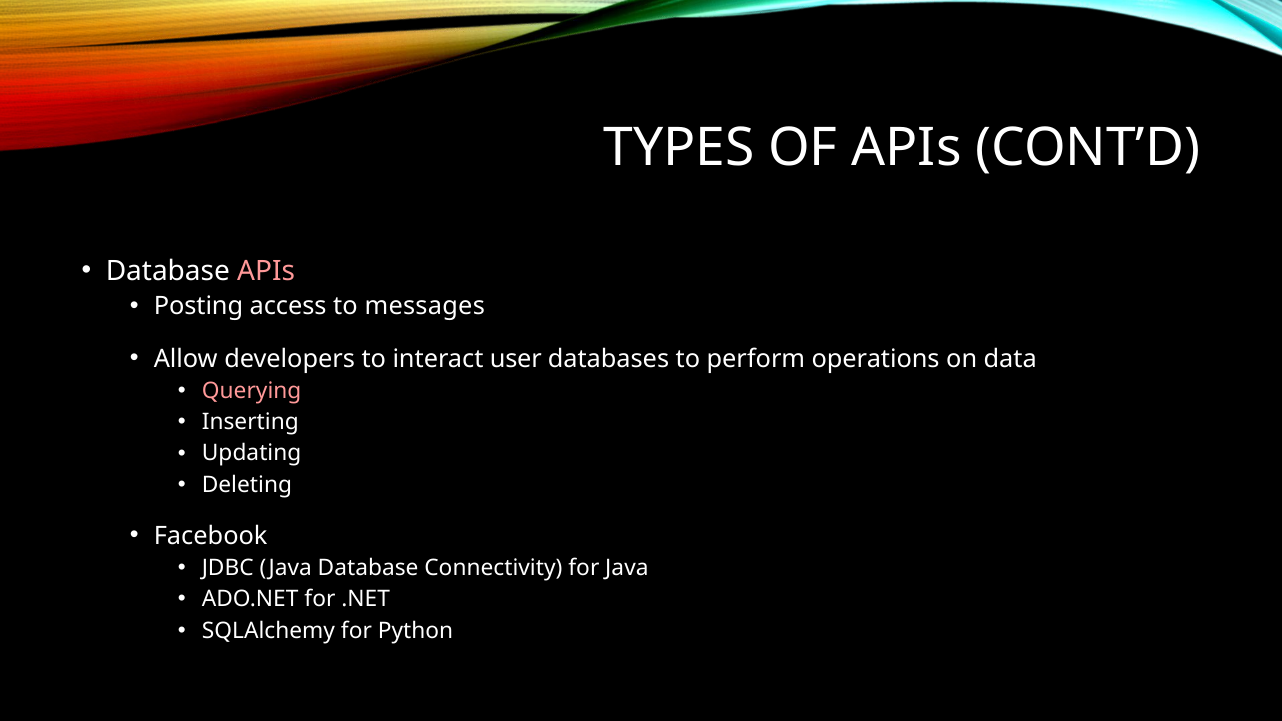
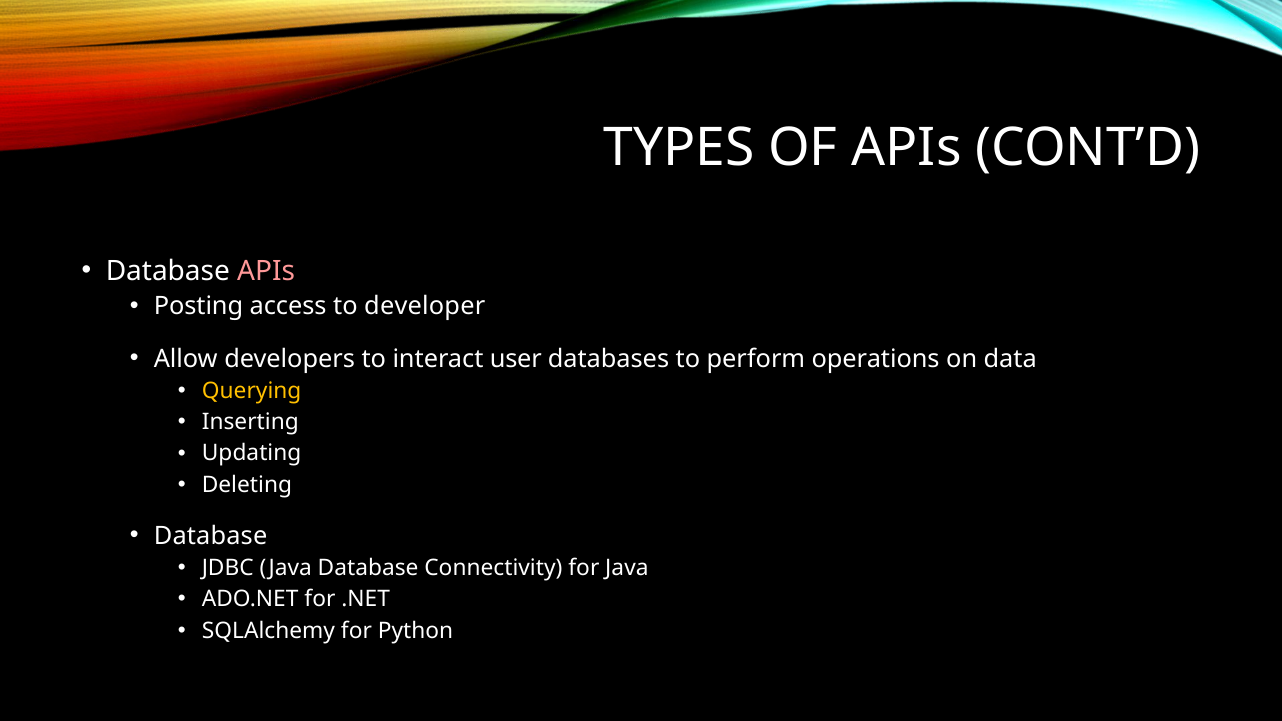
messages: messages -> developer (425, 306)
Querying colour: pink -> yellow (252, 391)
Facebook: Facebook -> Database (211, 536)
